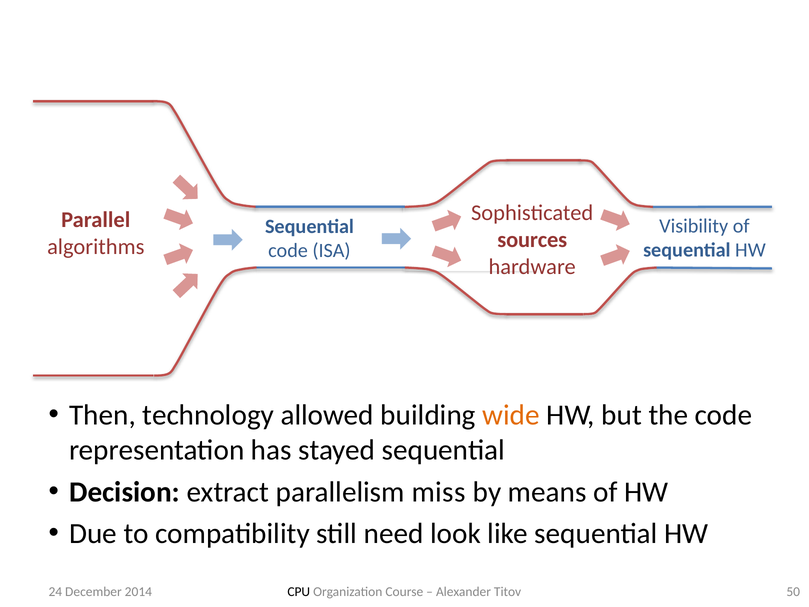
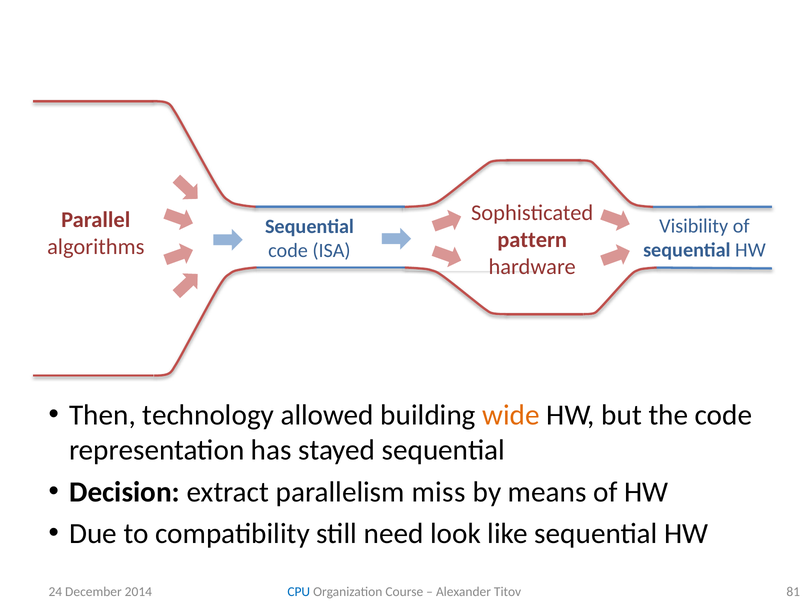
sources: sources -> pattern (532, 240)
CPU colour: black -> blue (299, 592)
50: 50 -> 81 (793, 591)
